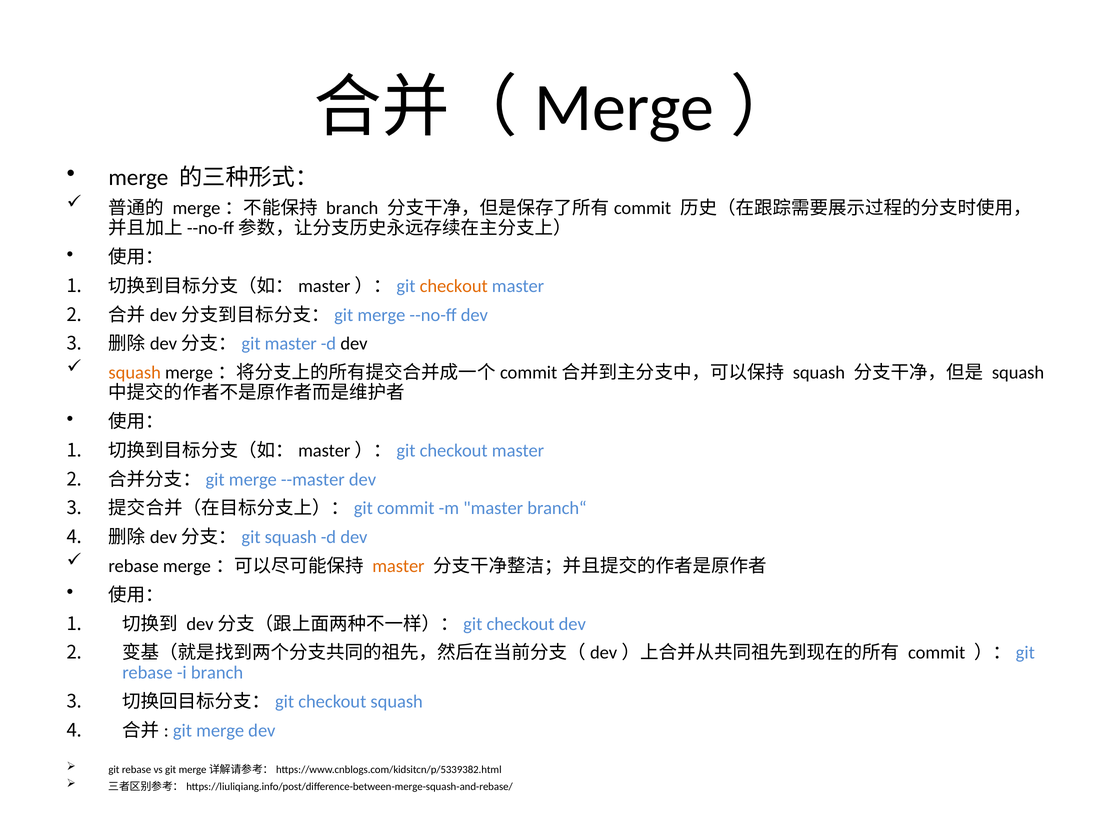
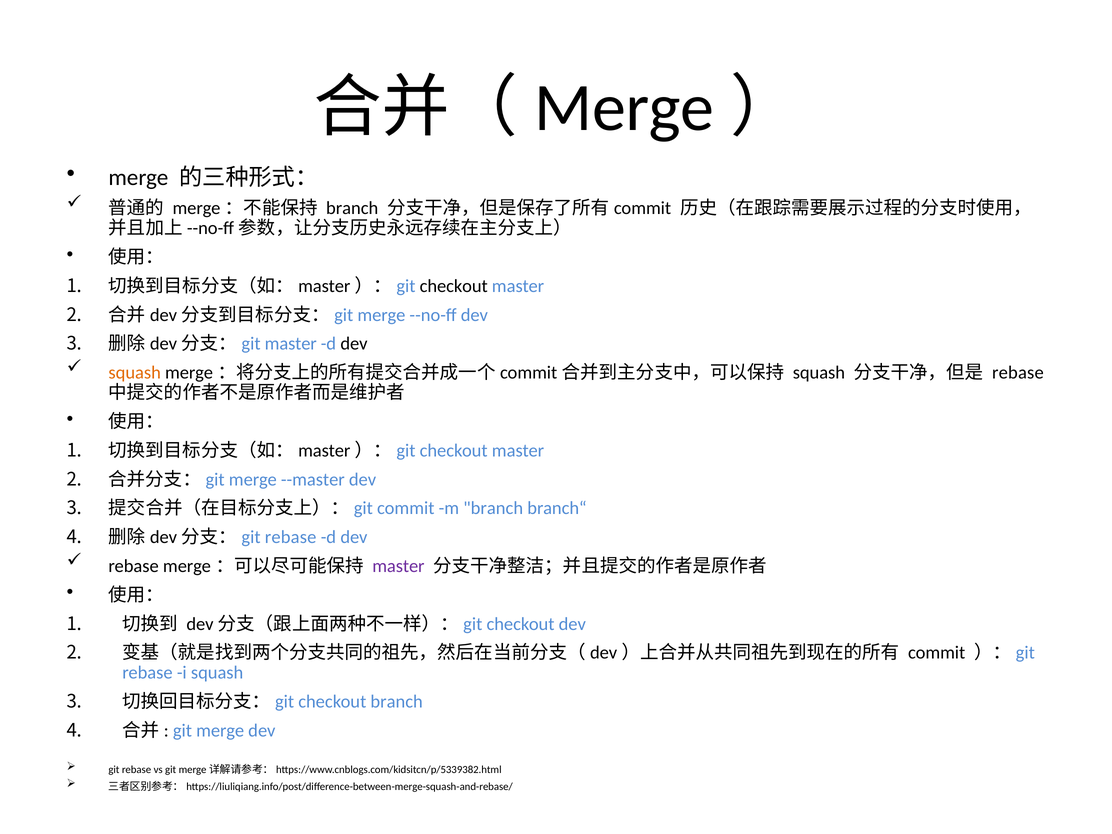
checkout colour: orange -> black (454, 286)
squash: squash -> rebase (1018, 373)
m master: master -> branch (493, 508)
squash: squash -> rebase (291, 537)
master colour: orange -> purple (398, 566)
i branch: branch -> squash (217, 673)
checkout squash: squash -> branch (397, 702)
